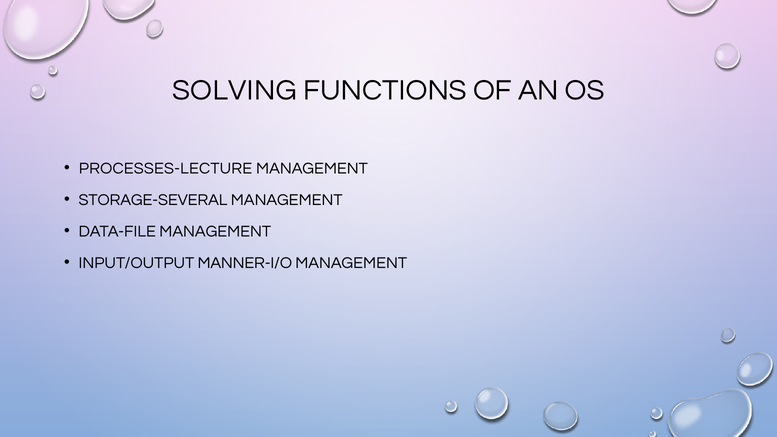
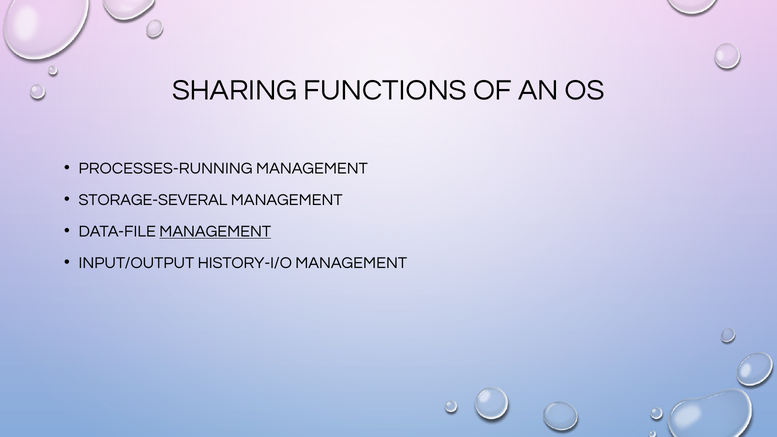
SOLVING: SOLVING -> SHARING (235, 90)
PROCESSES-LECTURE: PROCESSES-LECTURE -> PROCESSES-RUNNING (166, 168)
MANAGEMENT underline: none -> present (215, 231)
MANNER-I/O: MANNER-I/O -> HISTORY-I/O (245, 263)
